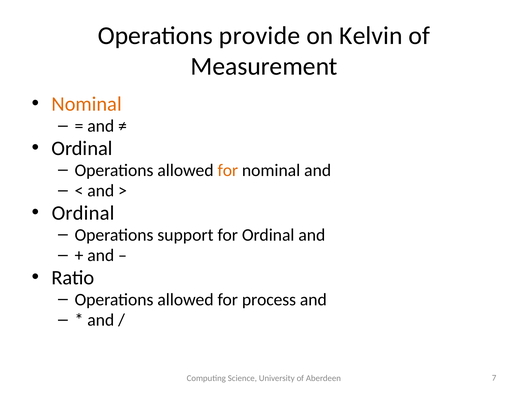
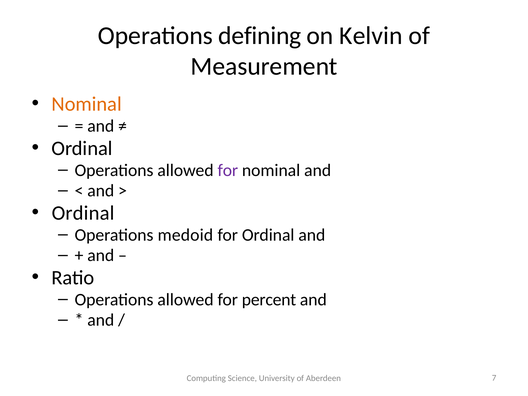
provide: provide -> defining (260, 36)
for colour: orange -> purple (228, 170)
support: support -> medoid (185, 235)
process: process -> percent (269, 300)
